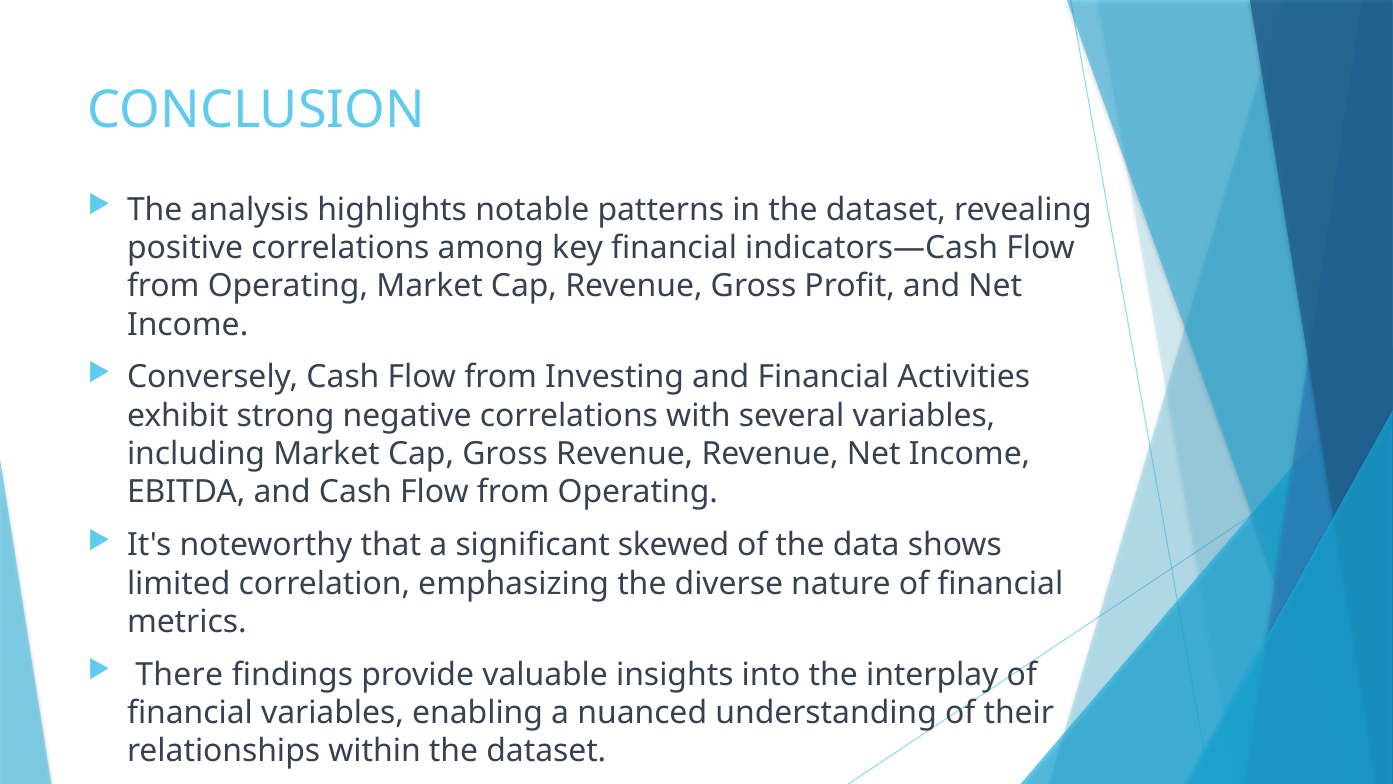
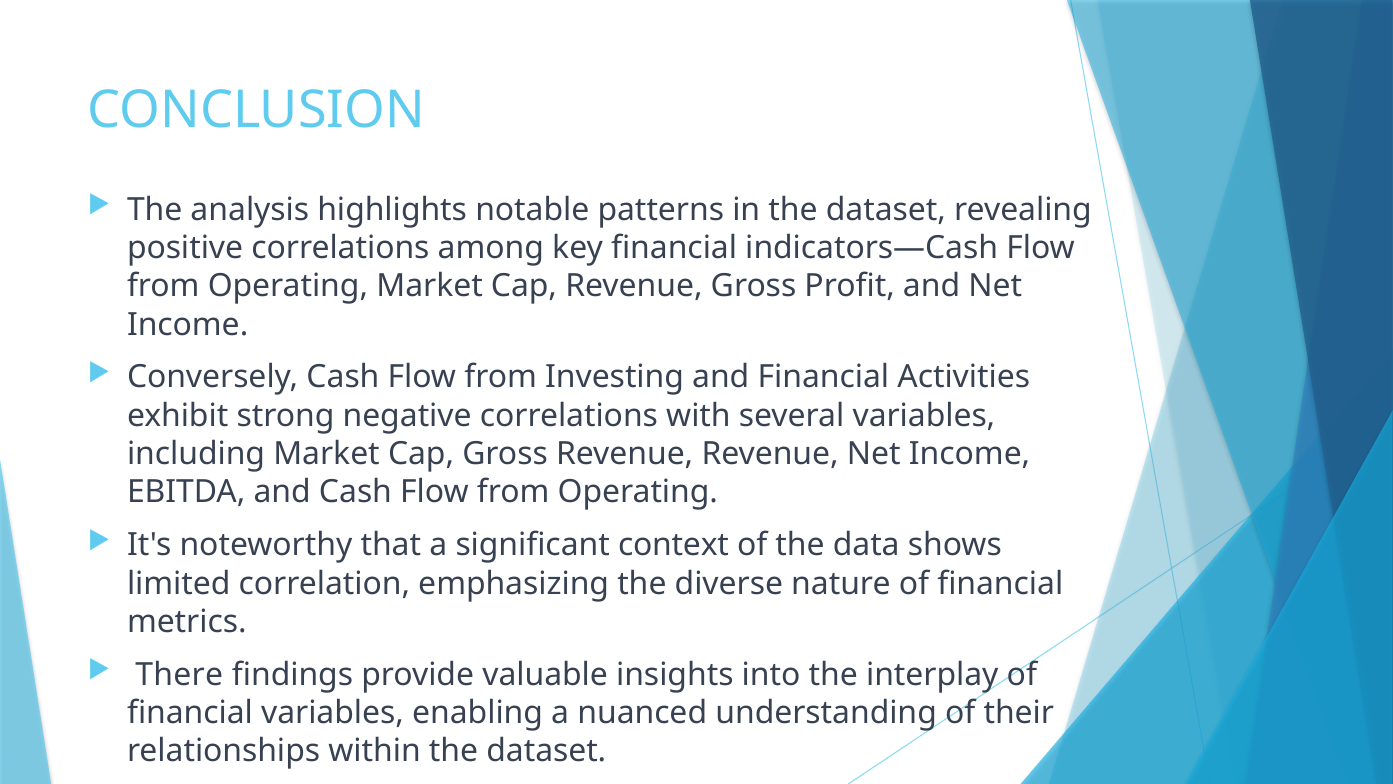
skewed: skewed -> context (673, 545)
